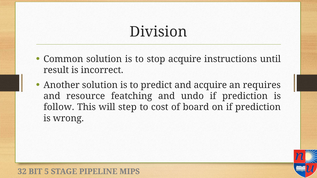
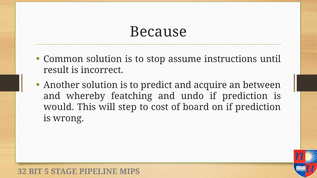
Division: Division -> Because (158, 32)
stop acquire: acquire -> assume (185, 59)
requires: requires -> between (262, 85)
resource: resource -> whereby (86, 96)
follow: follow -> would (59, 107)
